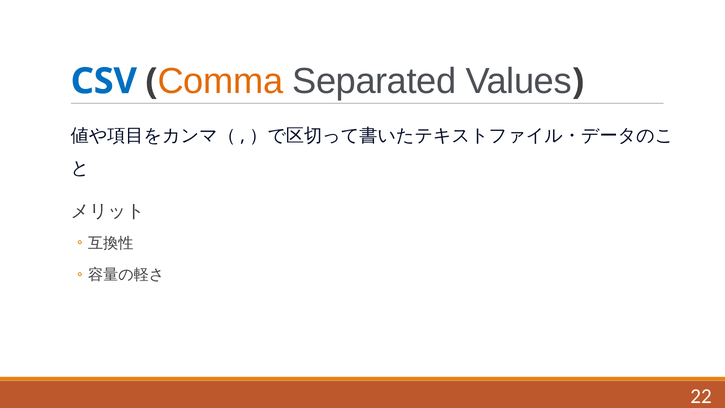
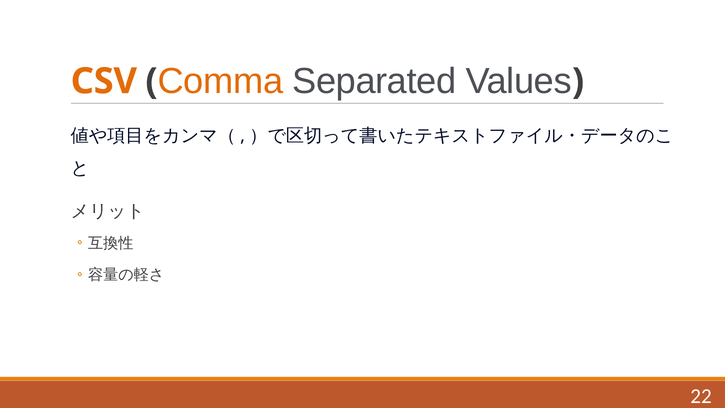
CSV colour: blue -> orange (104, 81)
